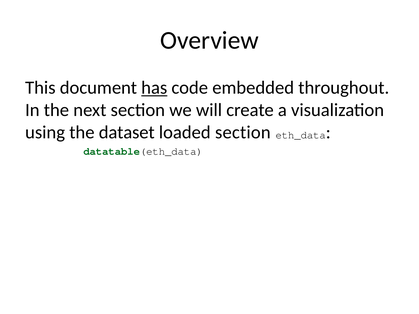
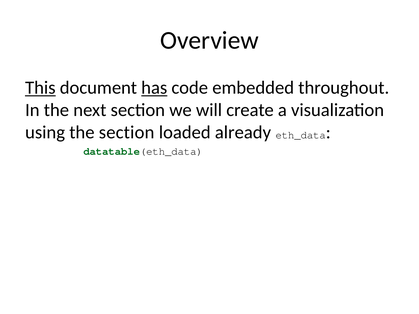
This underline: none -> present (40, 88)
the dataset: dataset -> section (127, 133)
loaded section: section -> already (243, 133)
